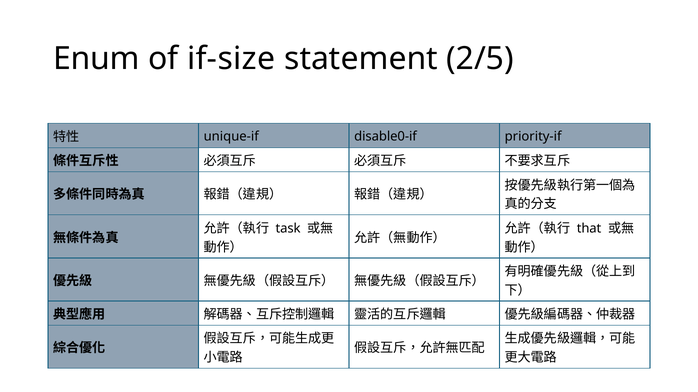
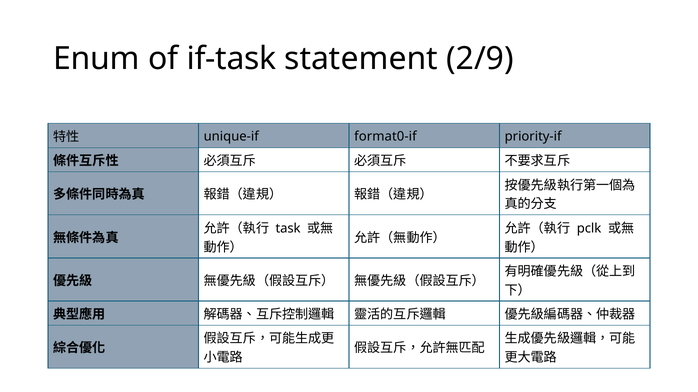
if-size: if-size -> if-task (231, 59)
2/5: 2/5 -> 2/9 (480, 59)
disable0-if: disable0-if -> format0-if (385, 136)
that: that -> pclk (589, 229)
